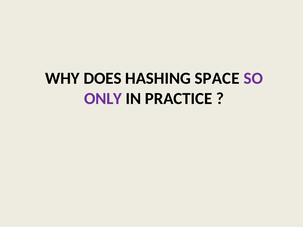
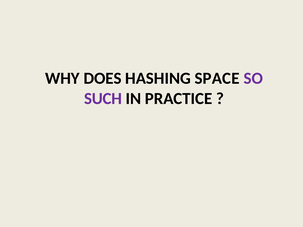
ONLY: ONLY -> SUCH (103, 99)
